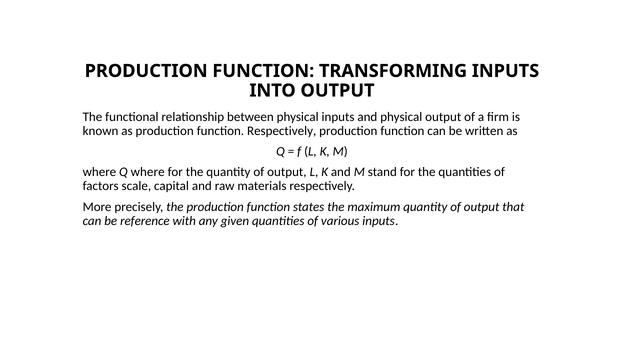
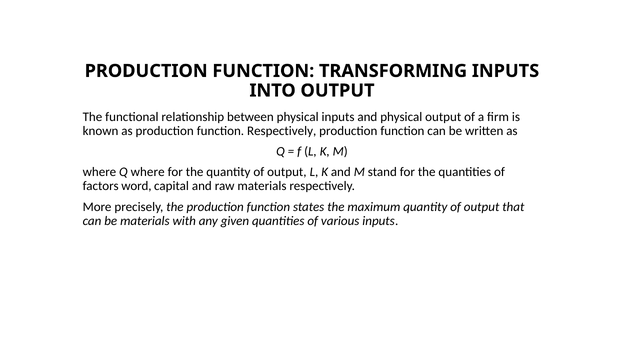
scale: scale -> word (136, 186)
be reference: reference -> materials (145, 221)
